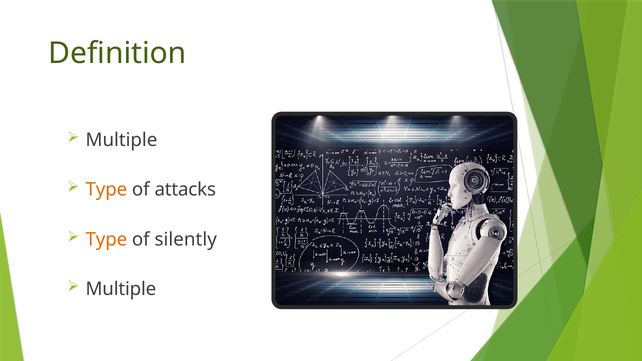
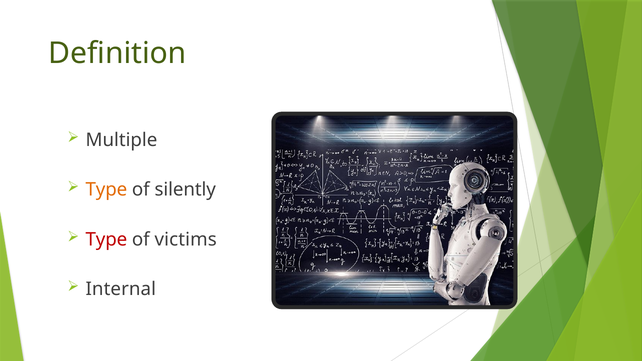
attacks: attacks -> silently (185, 190)
Type colour: orange -> red (106, 239)
silently: silently -> victims (186, 239)
Multiple: Multiple -> Internal (121, 289)
